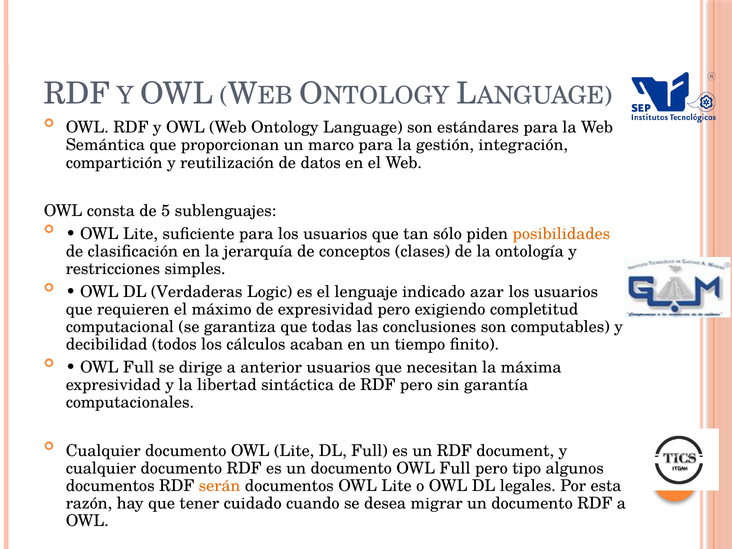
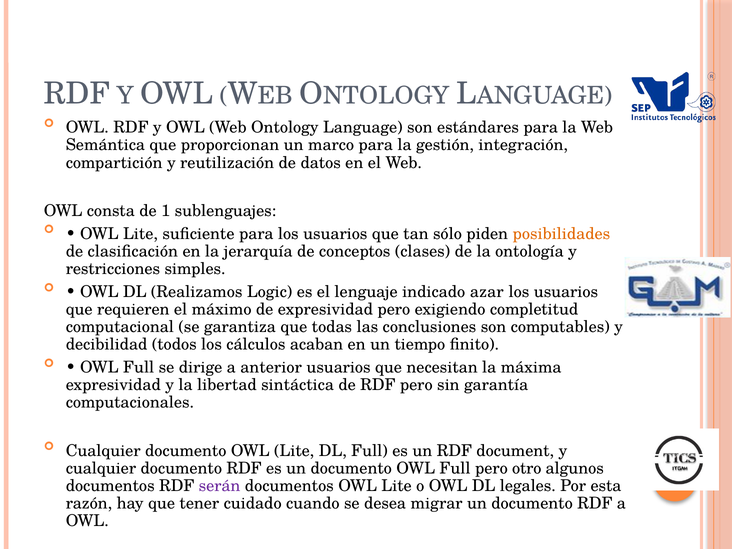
5: 5 -> 1 (166, 211)
Verdaderas: Verdaderas -> Realizamos (197, 292)
tipo: tipo -> otro (527, 468)
serán colour: orange -> purple (220, 486)
